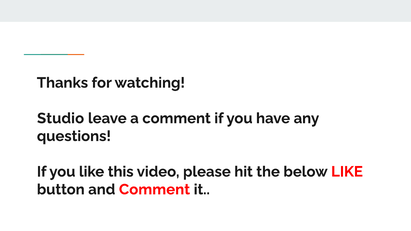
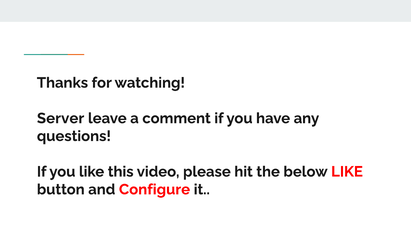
Studio: Studio -> Server (61, 118)
and Comment: Comment -> Configure (155, 190)
